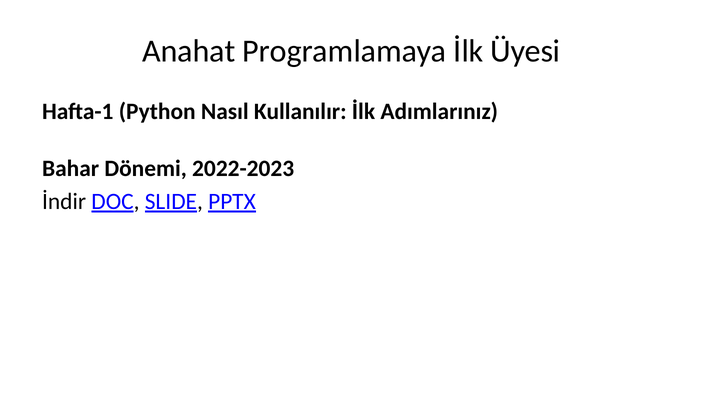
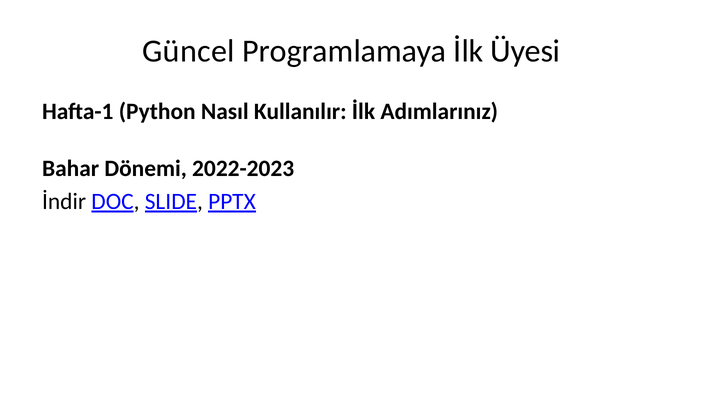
Anahat: Anahat -> Güncel (189, 51)
